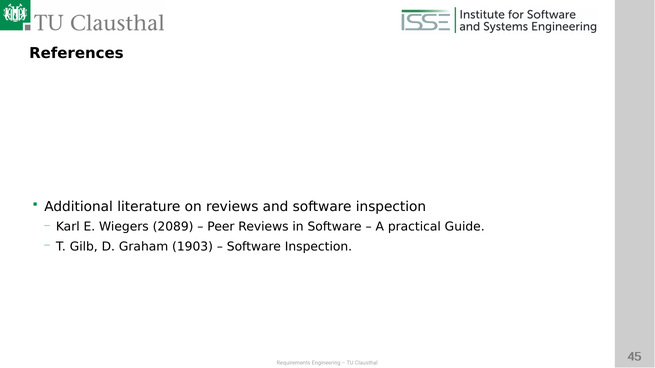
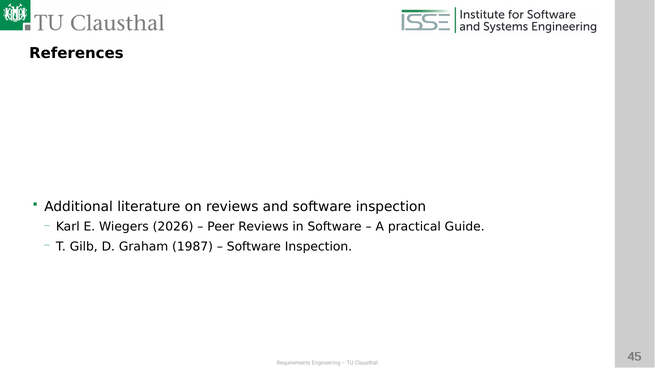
2089: 2089 -> 2026 (173, 227)
1903: 1903 -> 1987 (193, 247)
